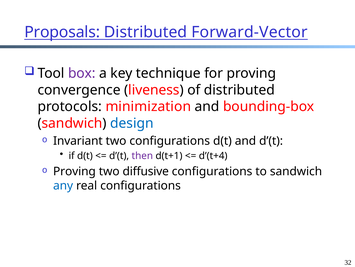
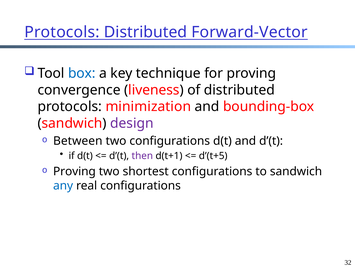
Proposals: Proposals -> Protocols (62, 32)
box colour: purple -> blue (82, 73)
design colour: blue -> purple (132, 123)
Invariant: Invariant -> Between (78, 140)
d’(t+4: d’(t+4 -> d’(t+5 (213, 155)
diffusive: diffusive -> shortest (146, 171)
